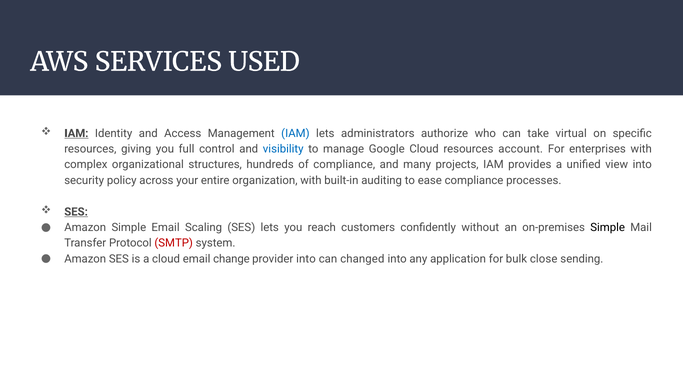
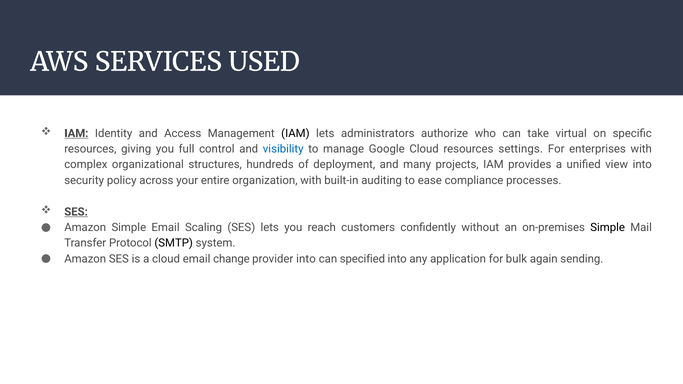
IAM colour: blue -> black (295, 133)
account: account -> settings (521, 149)
of compliance: compliance -> deployment (344, 165)
SMTP colour: red -> black (174, 243)
changed: changed -> specified (362, 259)
close: close -> again (544, 259)
